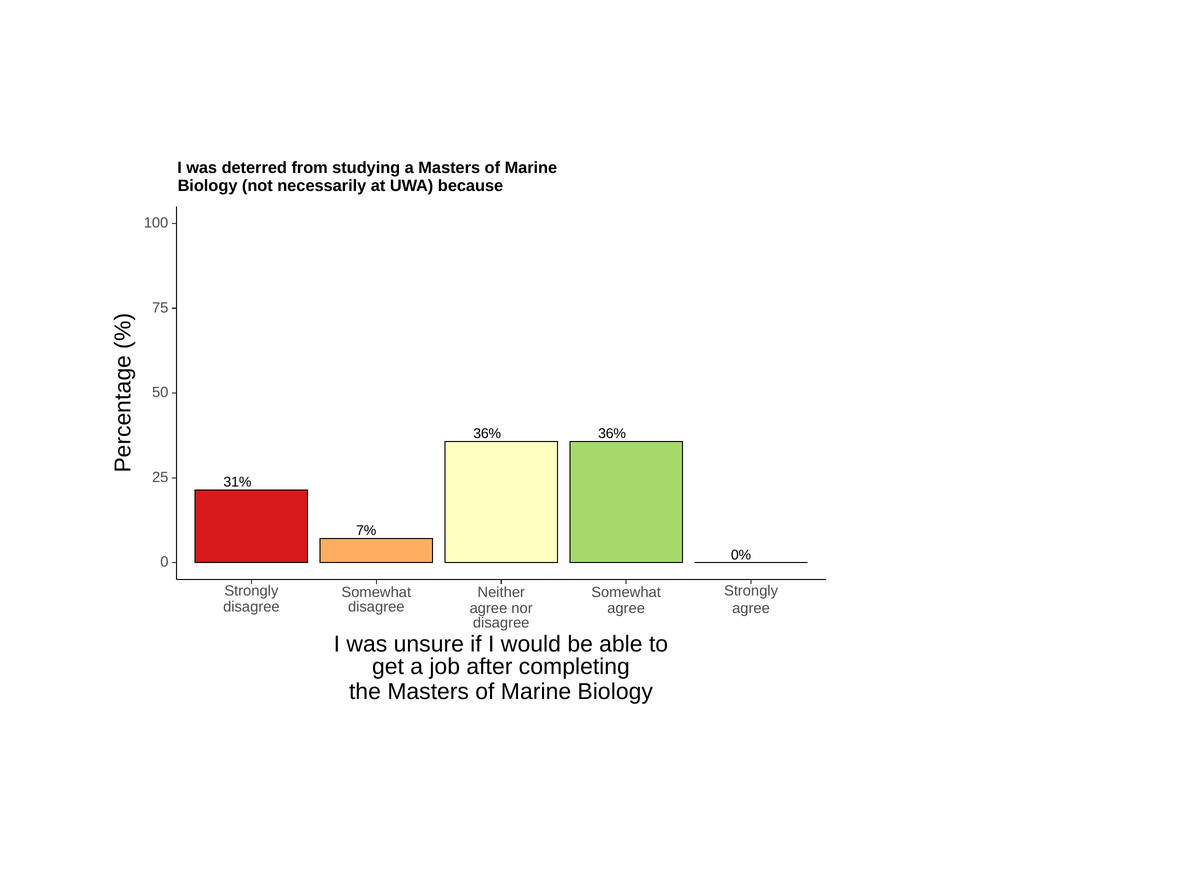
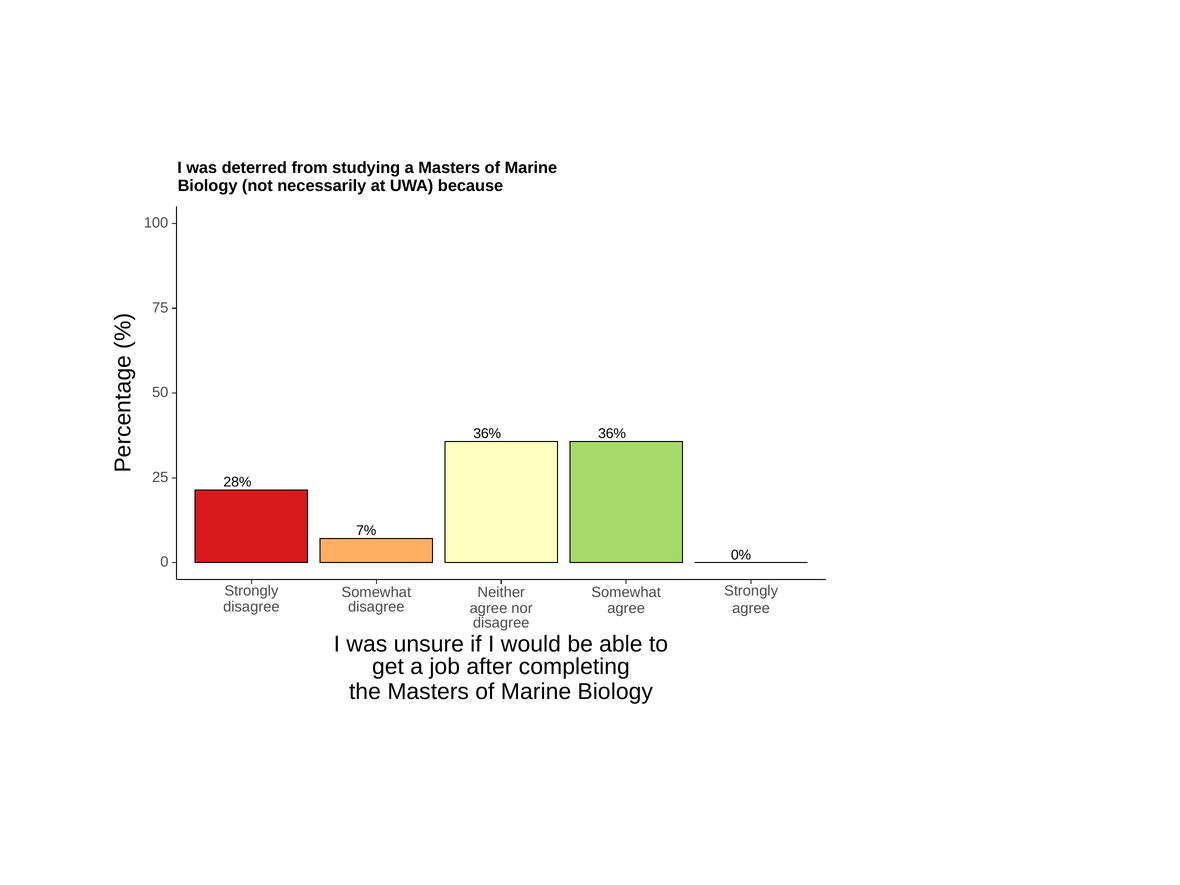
31%: 31% -> 28% (237, 482)
